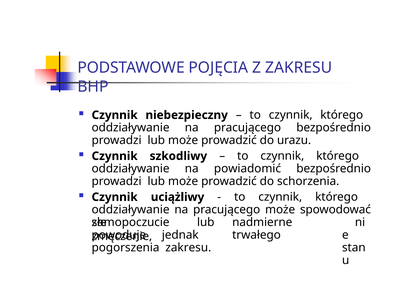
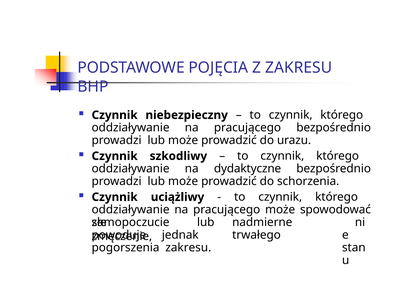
powiadomić: powiadomić -> dydaktyczne (248, 168)
